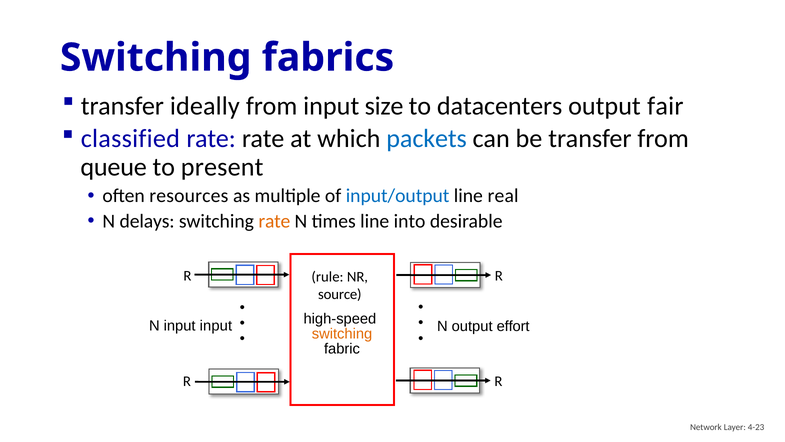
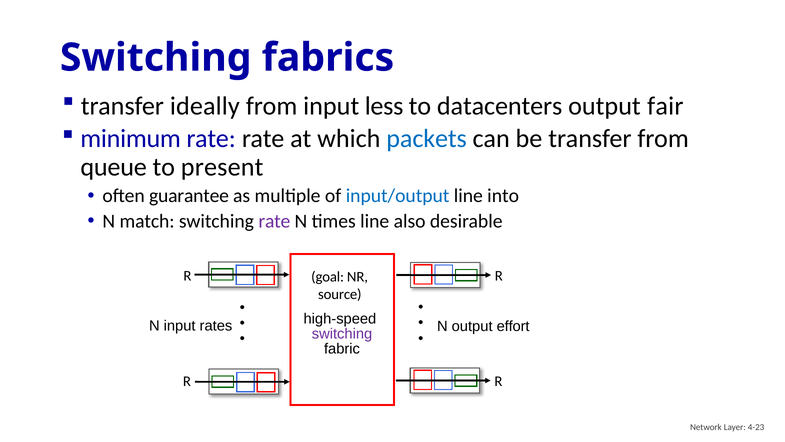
size: size -> less (384, 106)
classified: classified -> minimum (131, 139)
resources: resources -> guarantee (189, 196)
real: real -> into (503, 196)
delays: delays -> match (147, 221)
rate colour: orange -> purple (274, 221)
into: into -> also (410, 221)
rule: rule -> goal (328, 276)
input input: input -> rates (216, 326)
switching colour: orange -> purple (342, 334)
